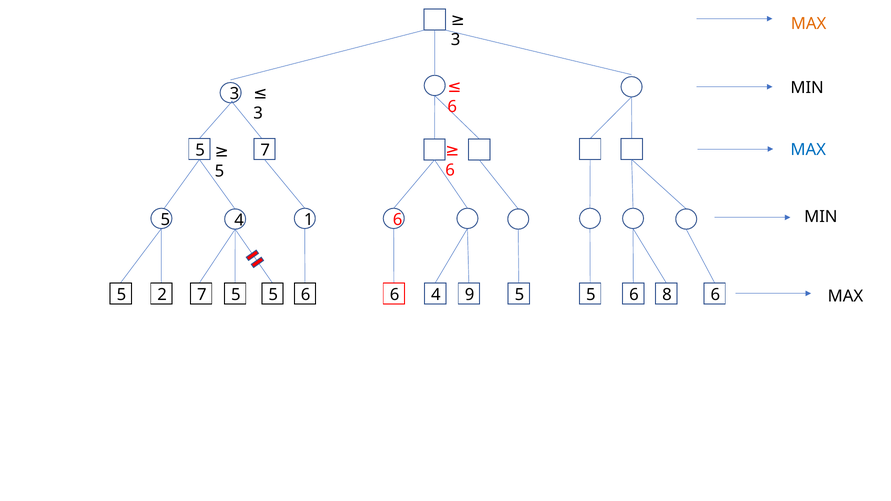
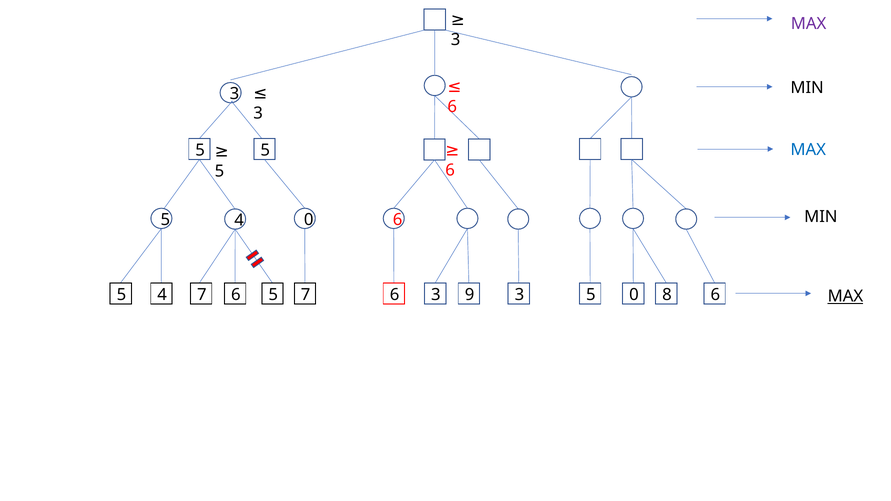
MAX colour: orange -> purple (809, 24)
7: 7 -> 5 (265, 150)
4 1: 1 -> 0 (309, 220)
2: 2 -> 4 (162, 295)
5: 5 -> 6 (236, 295)
6: 6 -> 7 (306, 295)
6 4: 4 -> 3 (436, 295)
9 5: 5 -> 3 (519, 295)
6: 6 -> 0 (634, 295)
MAX underline: none -> present (845, 296)
